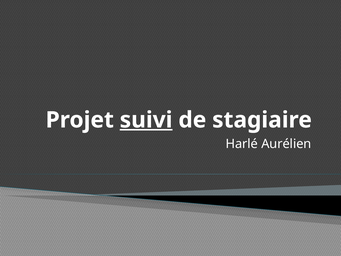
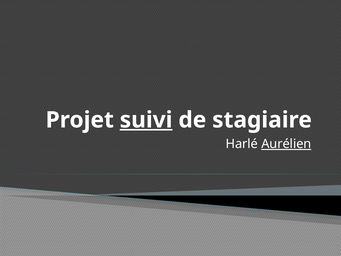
Aurélien underline: none -> present (286, 144)
